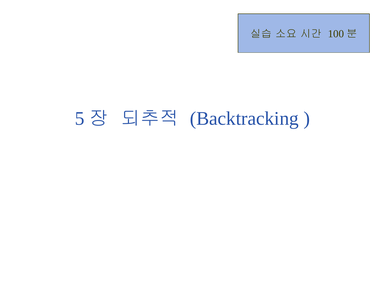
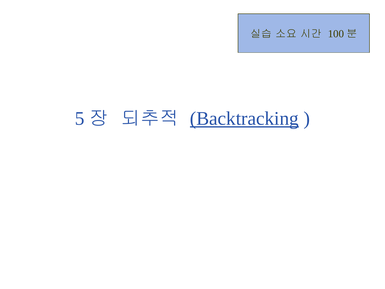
Backtracking underline: none -> present (244, 118)
